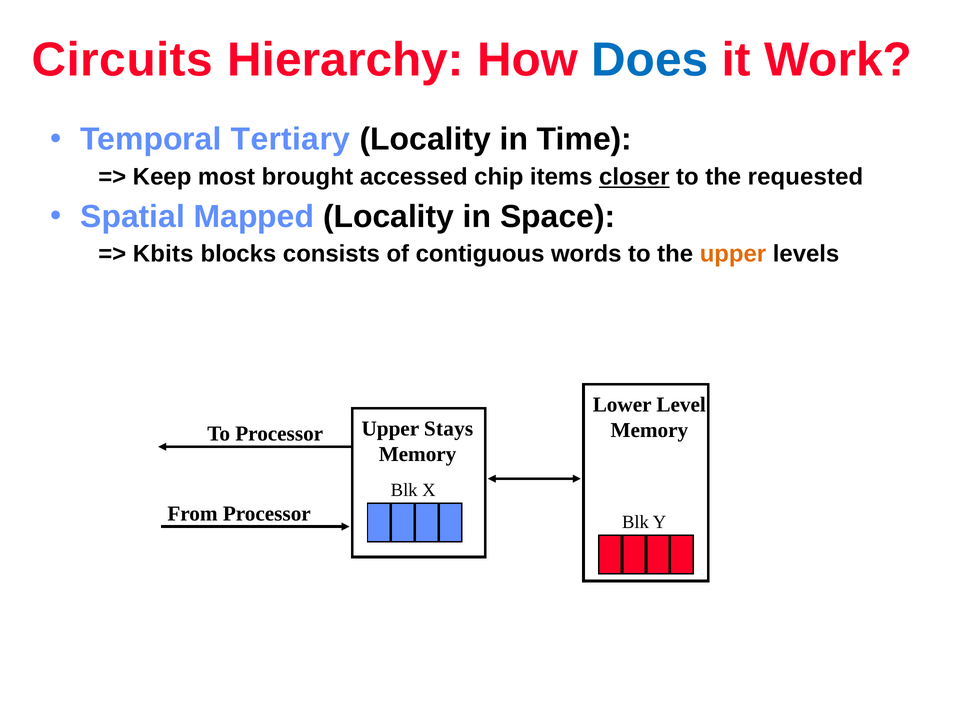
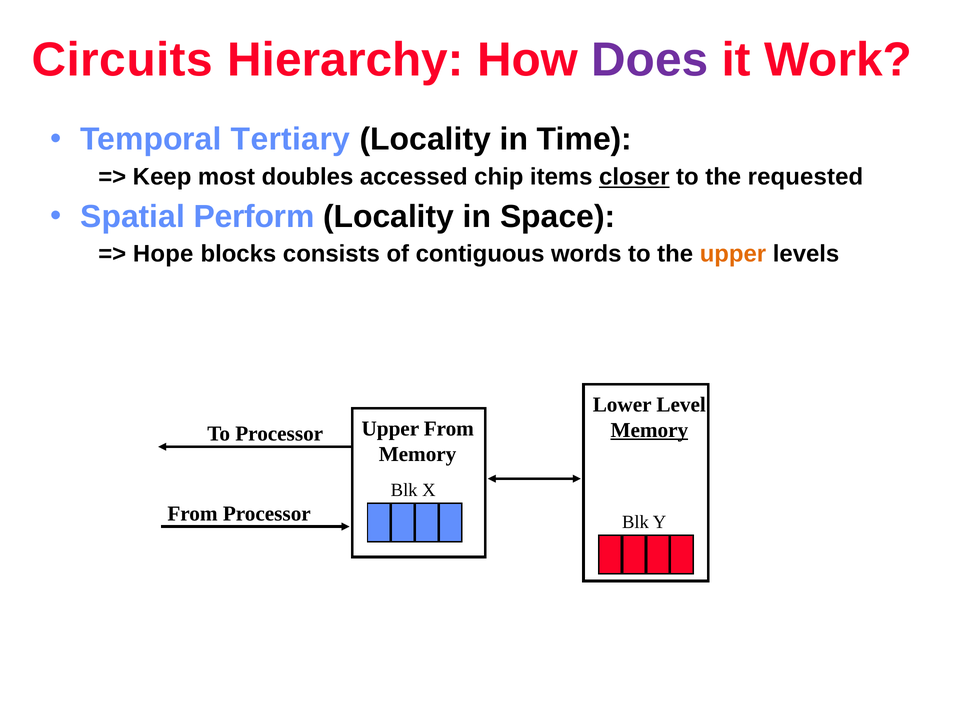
Does colour: blue -> purple (650, 60)
brought: brought -> doubles (308, 177)
Mapped: Mapped -> Perform (254, 216)
Kbits: Kbits -> Hope (163, 254)
Upper Stays: Stays -> From (449, 428)
Memory underline: none -> present (649, 430)
